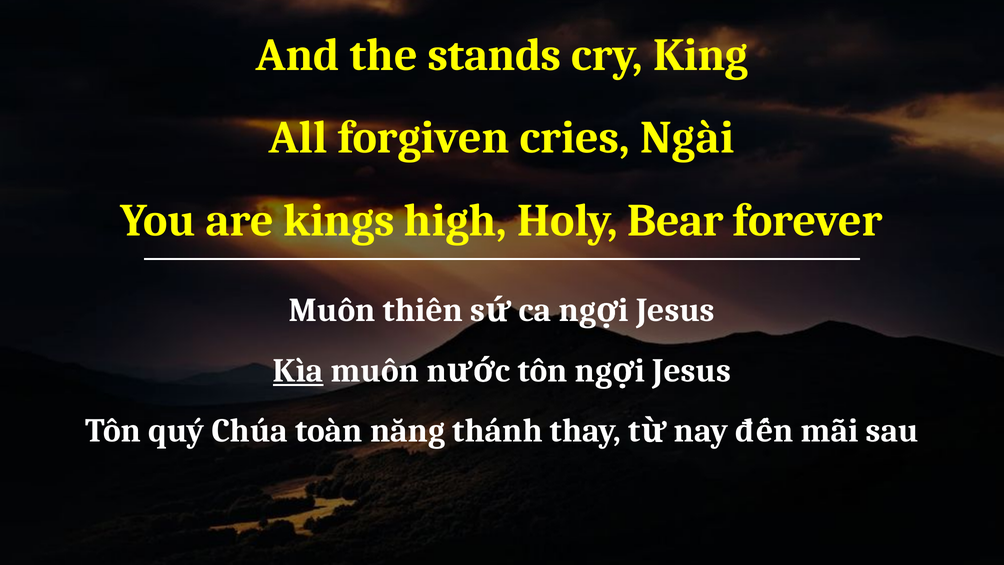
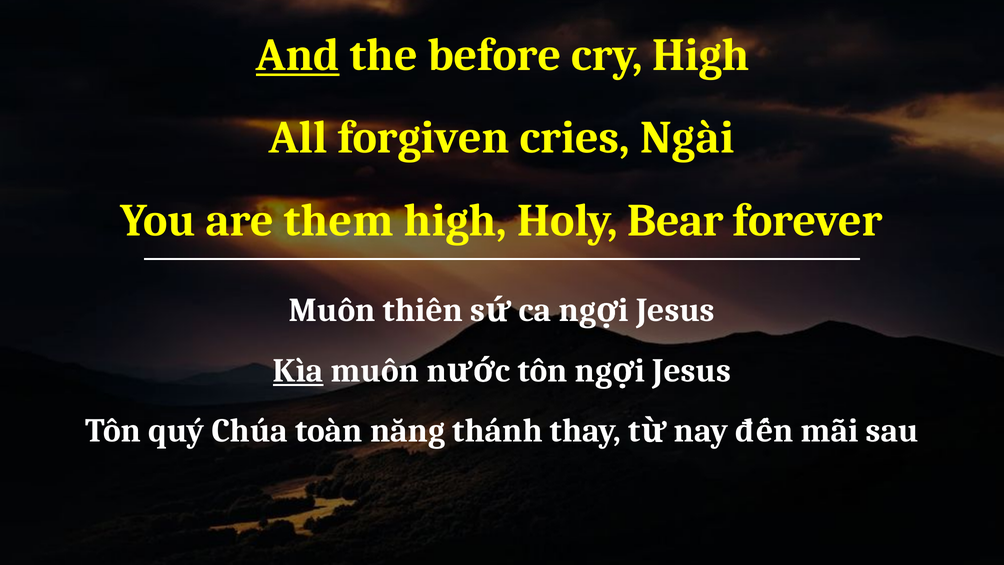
And underline: none -> present (298, 55)
stands: stands -> before (494, 55)
cry King: King -> High (701, 55)
kings: kings -> them (339, 221)
